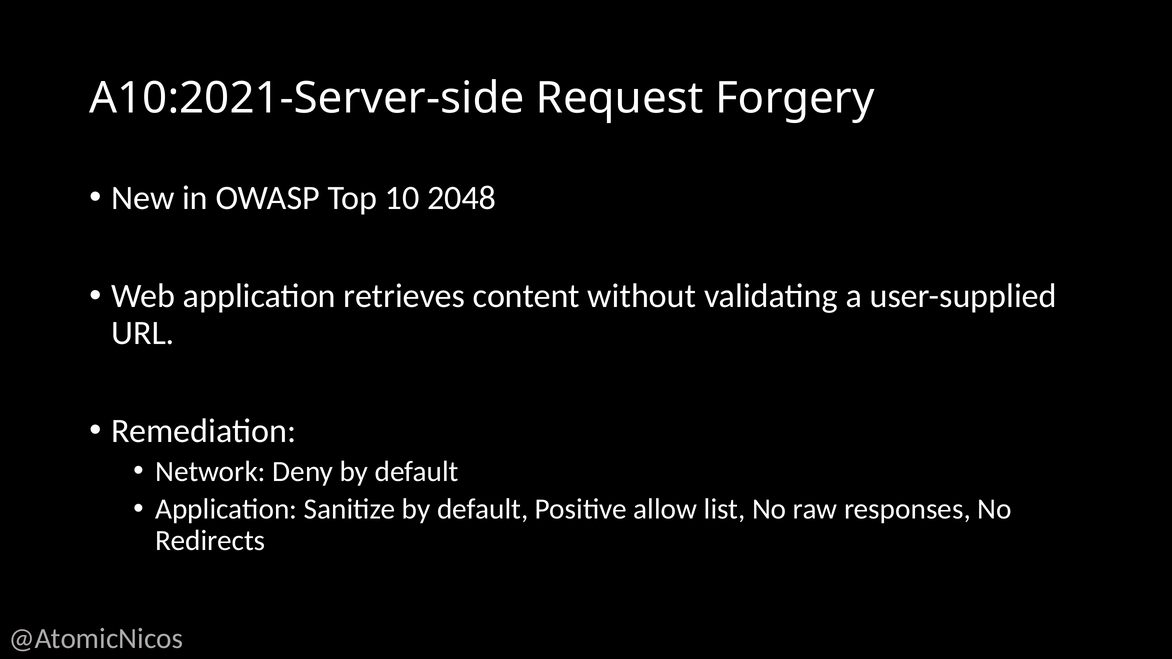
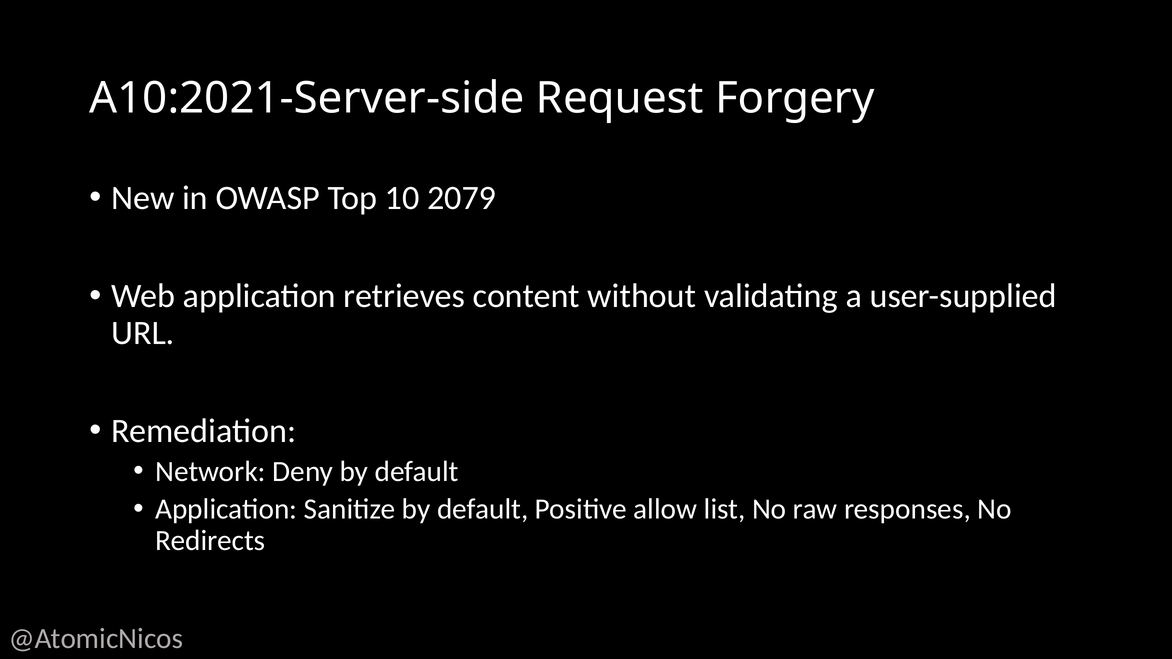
2048: 2048 -> 2079 (462, 198)
